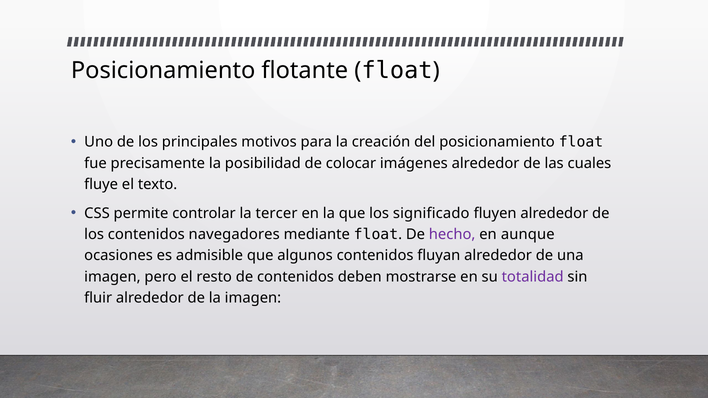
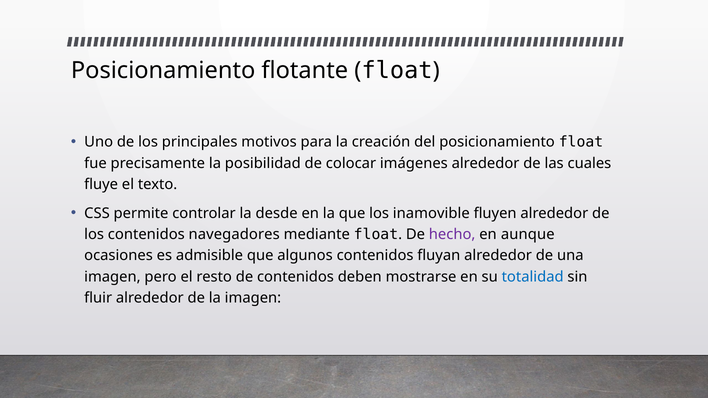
tercer: tercer -> desde (277, 213)
significado: significado -> inamovible (431, 213)
totalidad colour: purple -> blue (533, 277)
